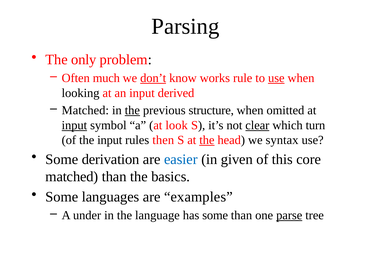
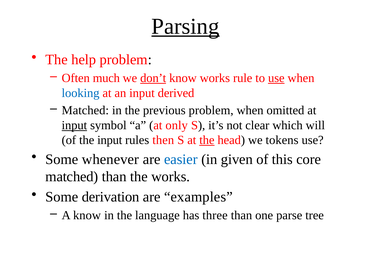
Parsing underline: none -> present (185, 26)
only: only -> help (84, 59)
looking colour: black -> blue (81, 93)
the underline: present -> none (132, 110)
previous structure: structure -> problem (211, 110)
look: look -> only (177, 125)
clear underline: present -> none (257, 125)
turn: turn -> will (315, 125)
syntax: syntax -> tokens (282, 140)
derivation: derivation -> whenever (110, 159)
the basics: basics -> works (171, 176)
languages: languages -> derivation (111, 196)
A under: under -> know (87, 215)
has some: some -> three (215, 215)
parse underline: present -> none (289, 215)
